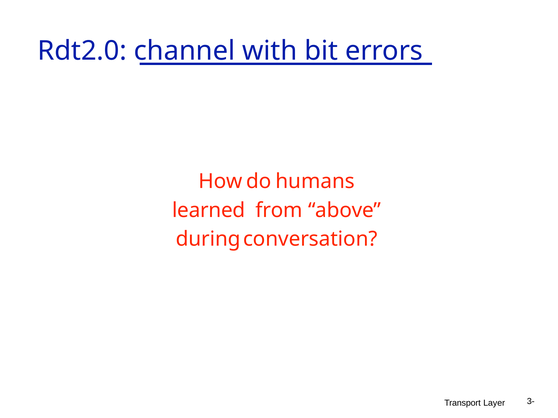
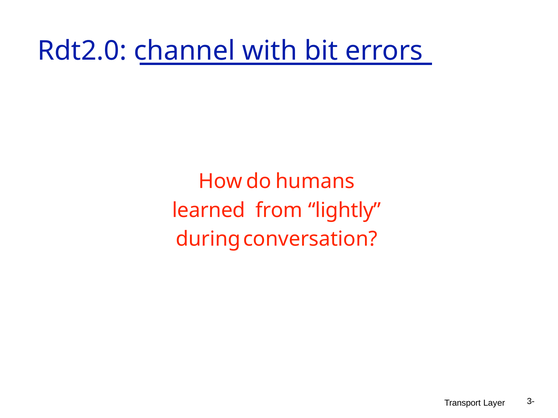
above: above -> lightly (345, 210)
